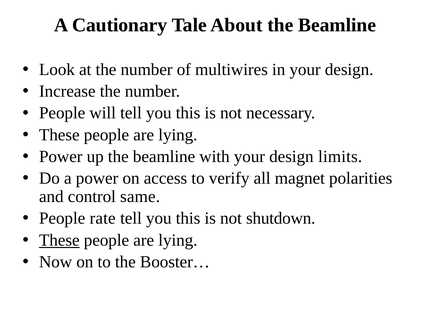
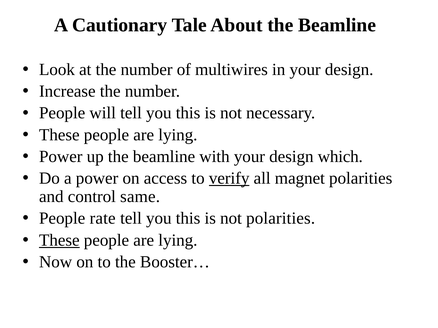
limits: limits -> which (340, 157)
verify underline: none -> present (229, 179)
not shutdown: shutdown -> polarities (281, 219)
